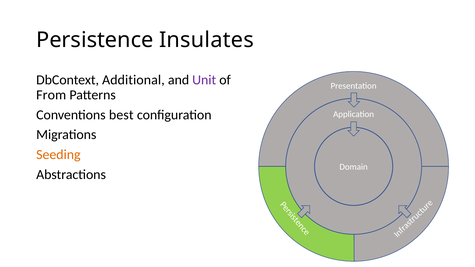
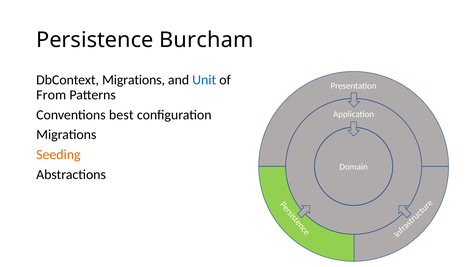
Insulates: Insulates -> Burcham (206, 40)
DbContext Additional: Additional -> Migrations (134, 80)
Unit colour: purple -> blue (204, 80)
